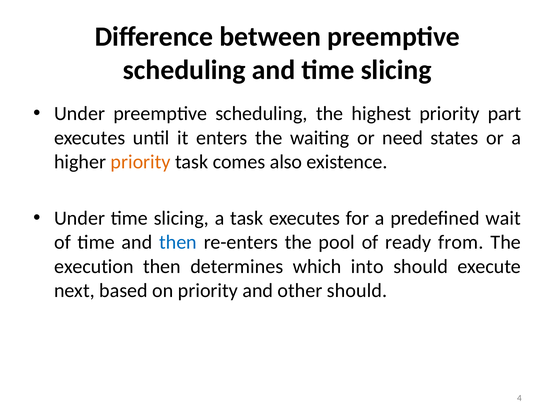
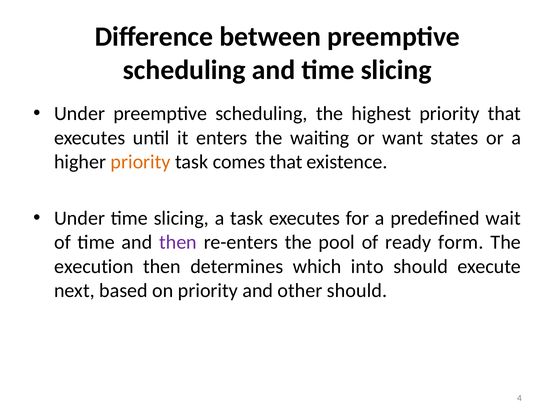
priority part: part -> that (504, 113)
need: need -> want (403, 137)
comes also: also -> that (286, 162)
then colour: blue -> purple (178, 242)
from: from -> form (461, 242)
